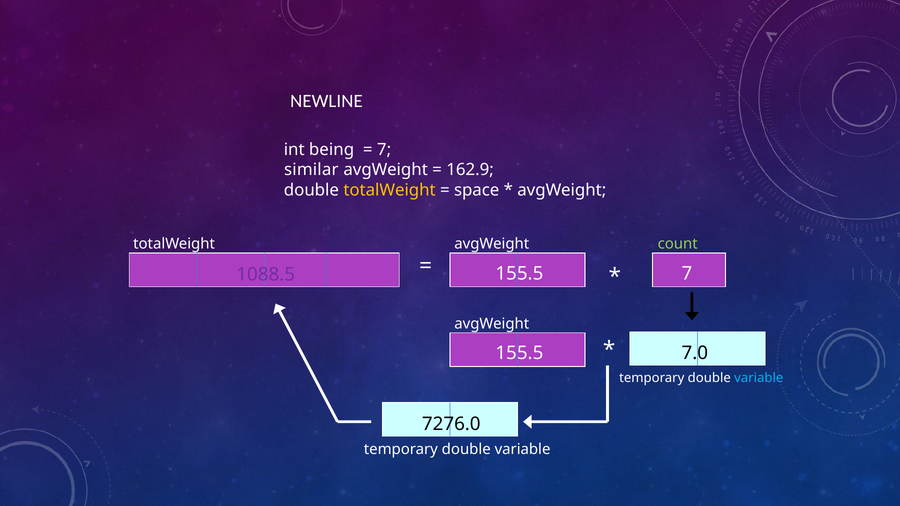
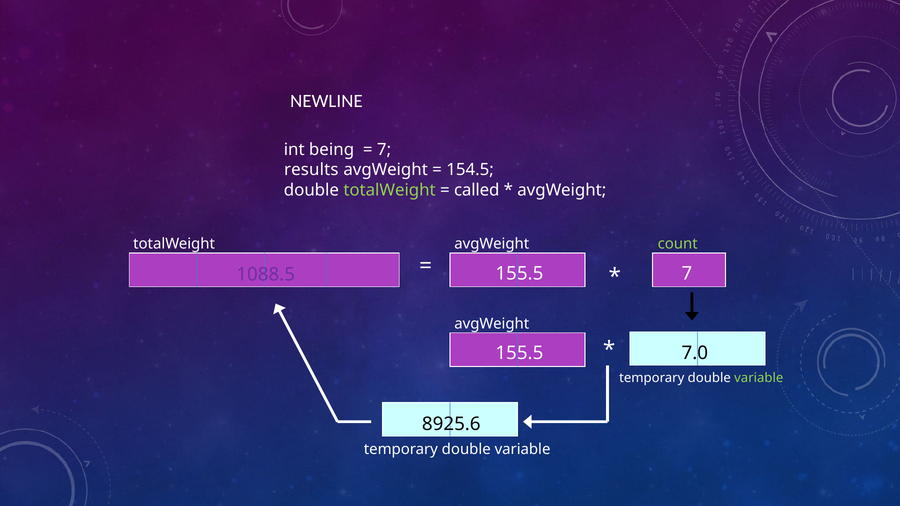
similar: similar -> results (311, 170)
162.9: 162.9 -> 154.5 (470, 170)
totalWeight colour: yellow -> light green (390, 190)
space: space -> called (477, 190)
variable colour: light blue -> light green (759, 378)
7276.0: 7276.0 -> 8925.6 (451, 424)
